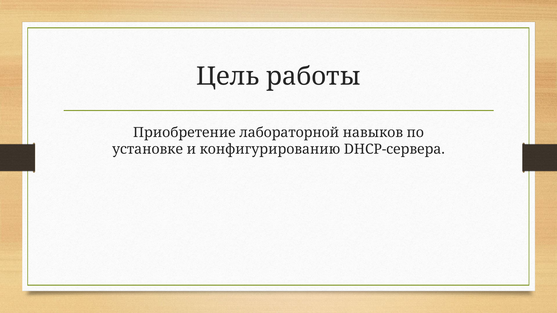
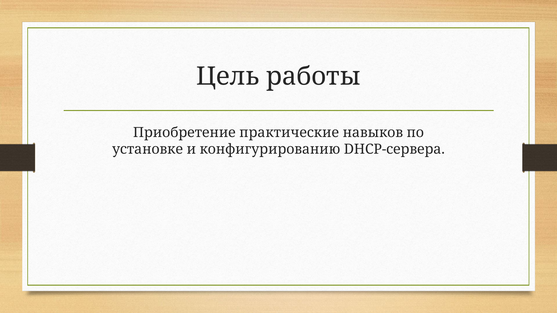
лабораторной: лабораторной -> практические (289, 133)
